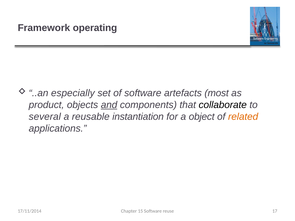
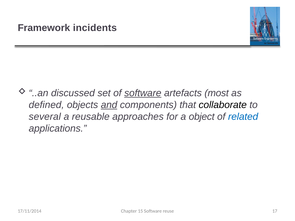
operating: operating -> incidents (95, 28)
especially: especially -> discussed (73, 93)
software underline: none -> present (143, 93)
product: product -> defined (46, 105)
instantiation: instantiation -> approaches (138, 117)
related colour: orange -> blue (243, 117)
